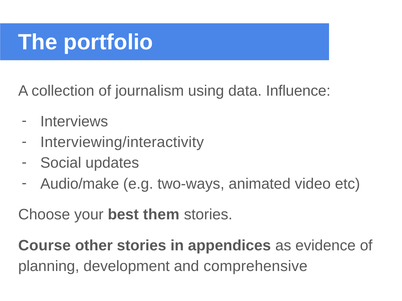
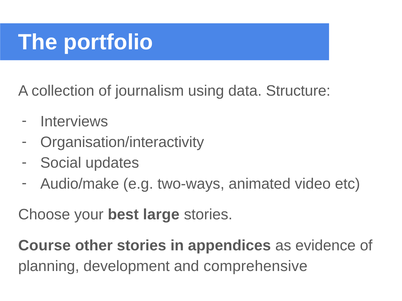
Influence: Influence -> Structure (298, 91)
Interviewing/interactivity: Interviewing/interactivity -> Organisation/interactivity (122, 143)
them: them -> large (161, 215)
